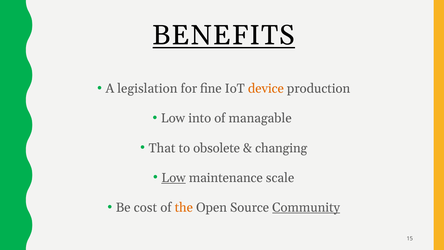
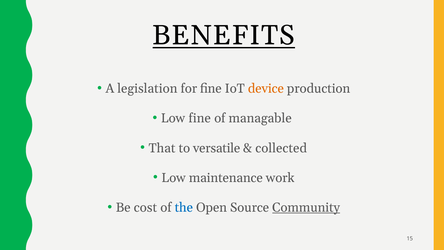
Low into: into -> fine (200, 118)
obsolete: obsolete -> versatile (217, 148)
changing: changing -> collected (281, 148)
Low underline: present -> none (174, 178)
scale: scale -> work (280, 178)
the colour: orange -> blue (184, 207)
